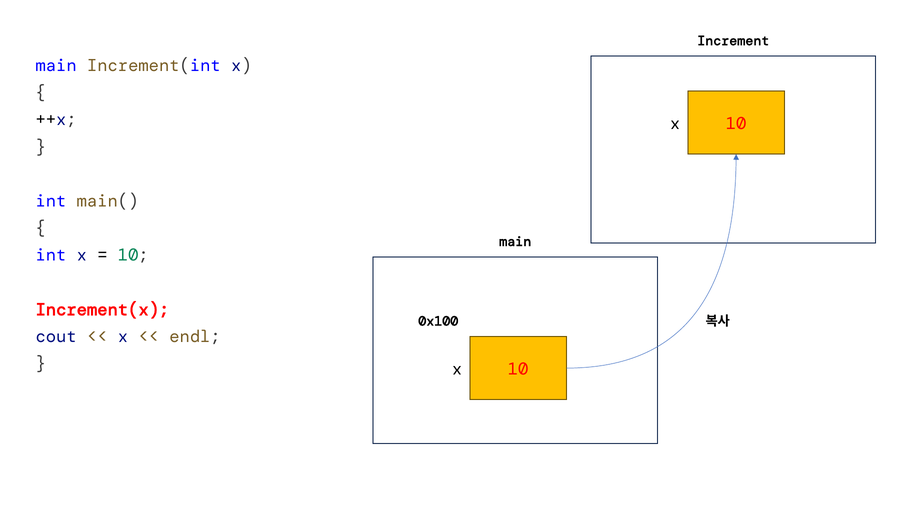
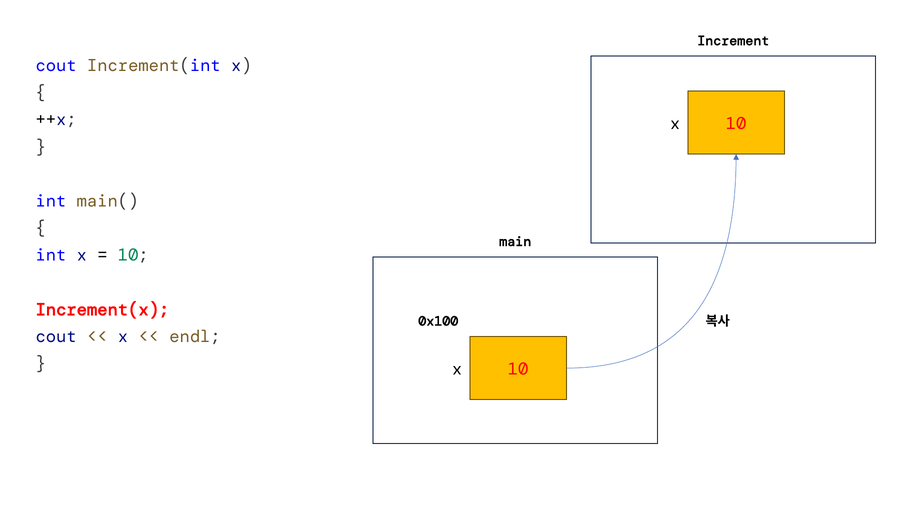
main: main -> cout (56, 66)
